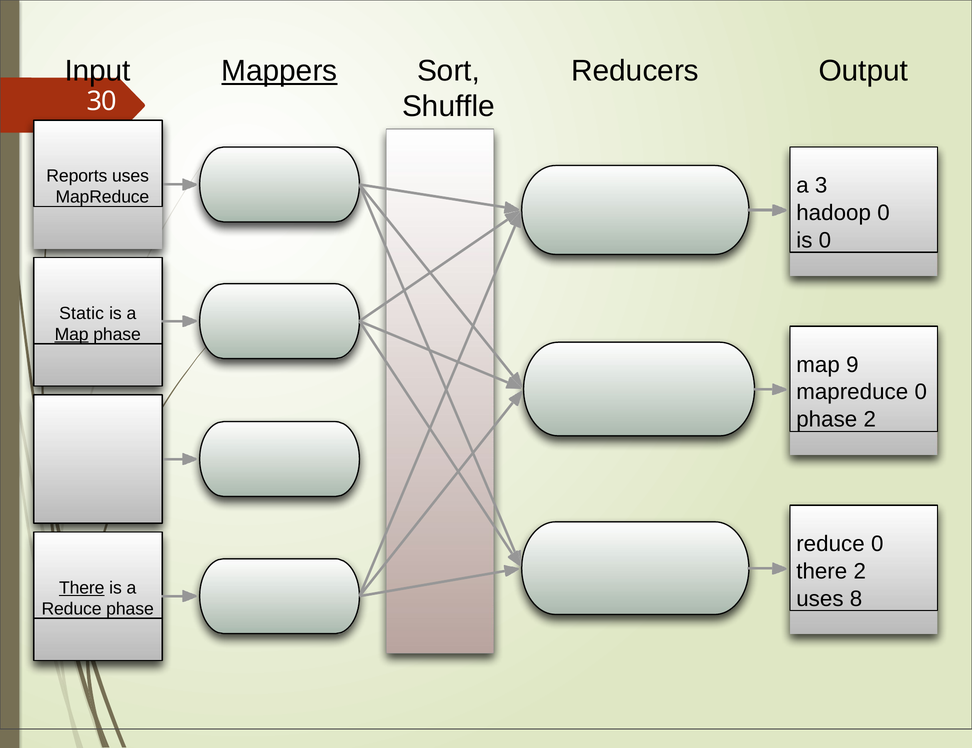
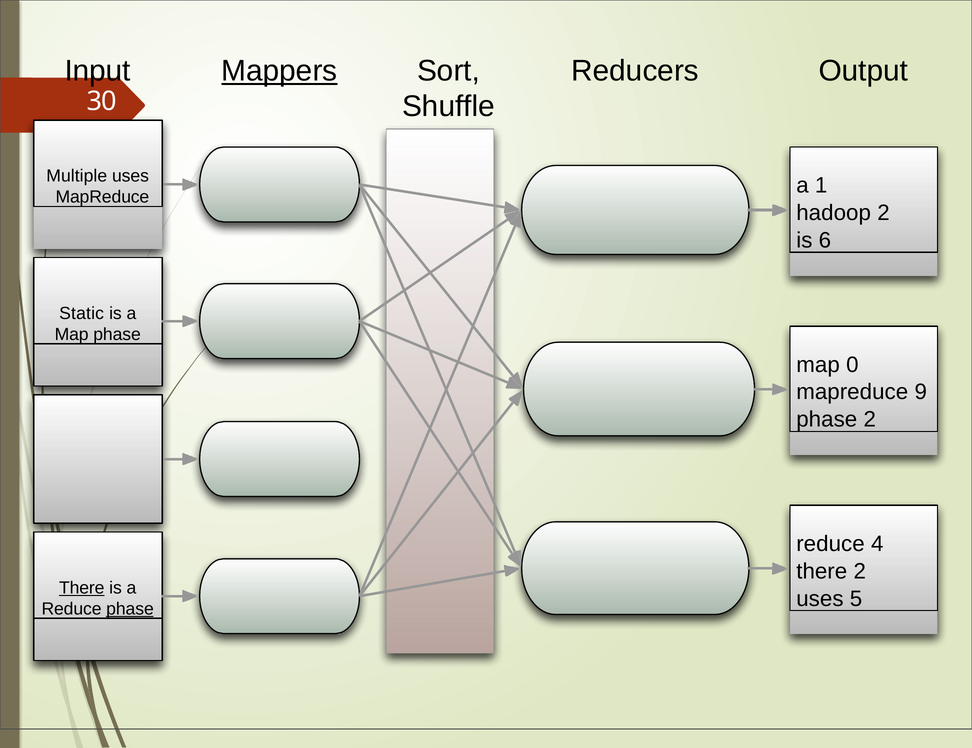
Reports: Reports -> Multiple (77, 176)
3: 3 -> 1 (821, 186)
hadoop 0: 0 -> 2 (884, 213)
is 0: 0 -> 6 (825, 241)
Map underline: present -> none (72, 334)
9: 9 -> 0 (852, 365)
mapreduce 0: 0 -> 9 (921, 392)
reduce 0: 0 -> 4 (877, 544)
8: 8 -> 5 (856, 599)
phase underline: none -> present (130, 609)
